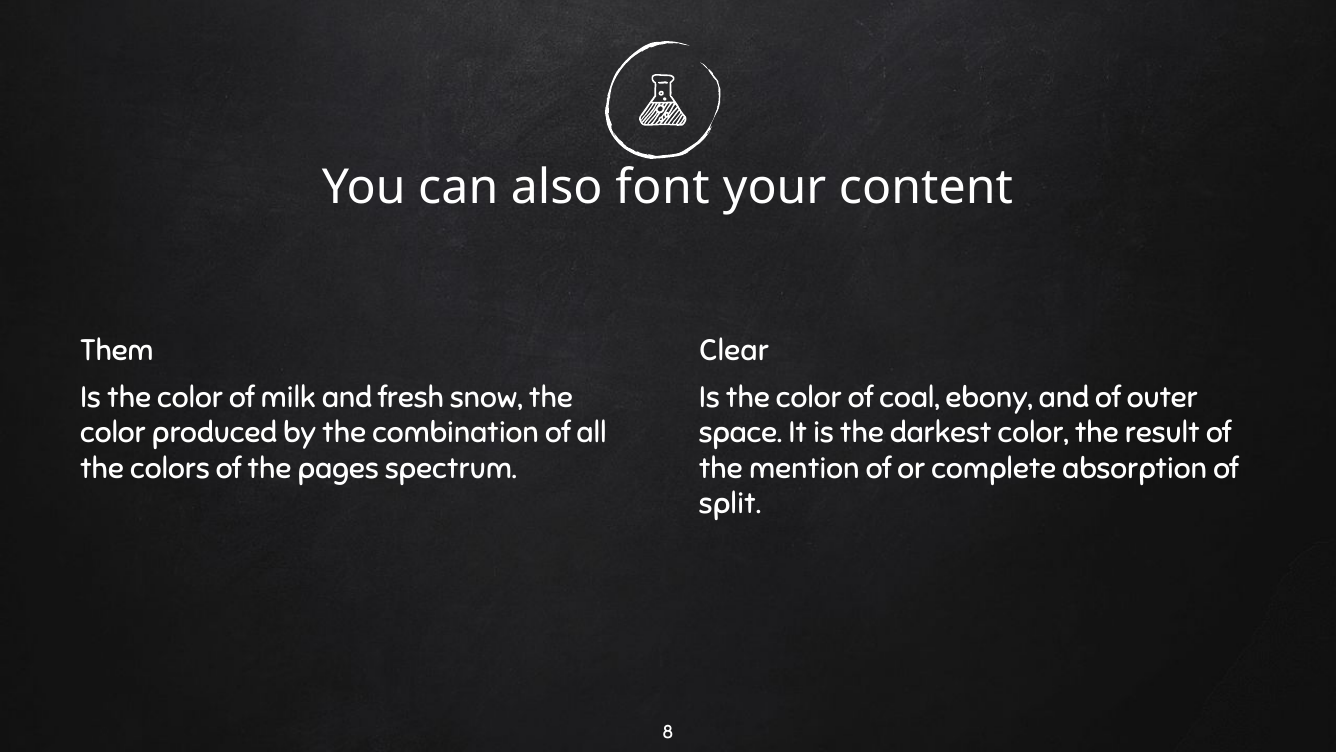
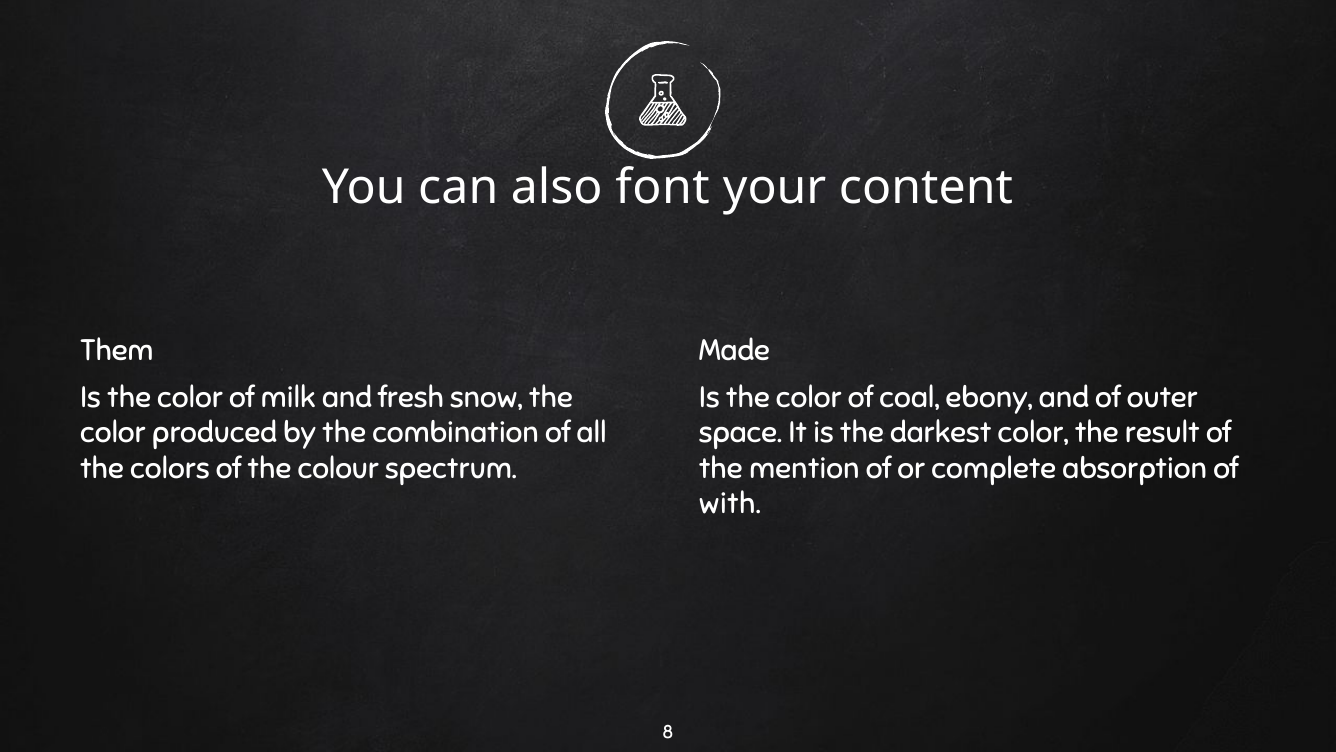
Clear: Clear -> Made (734, 350)
pages: pages -> colour (338, 468)
split: split -> with (730, 504)
